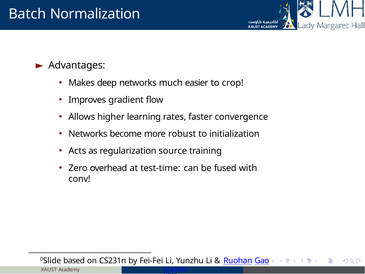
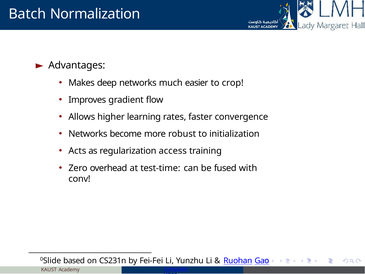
source: source -> access (173, 151)
